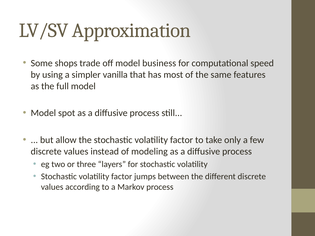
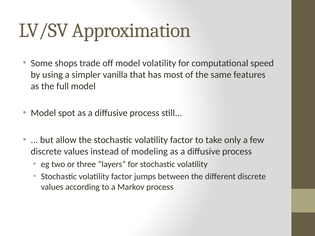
model business: business -> volatility (159, 63)
